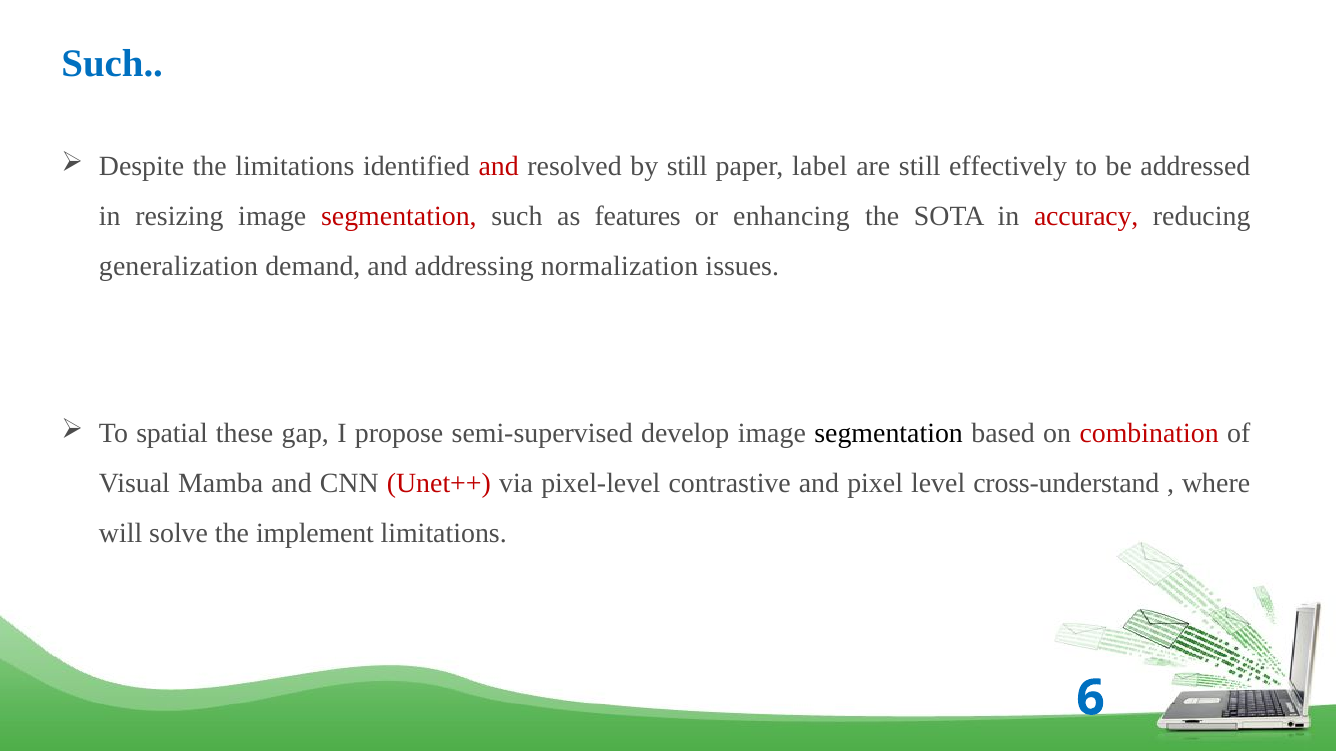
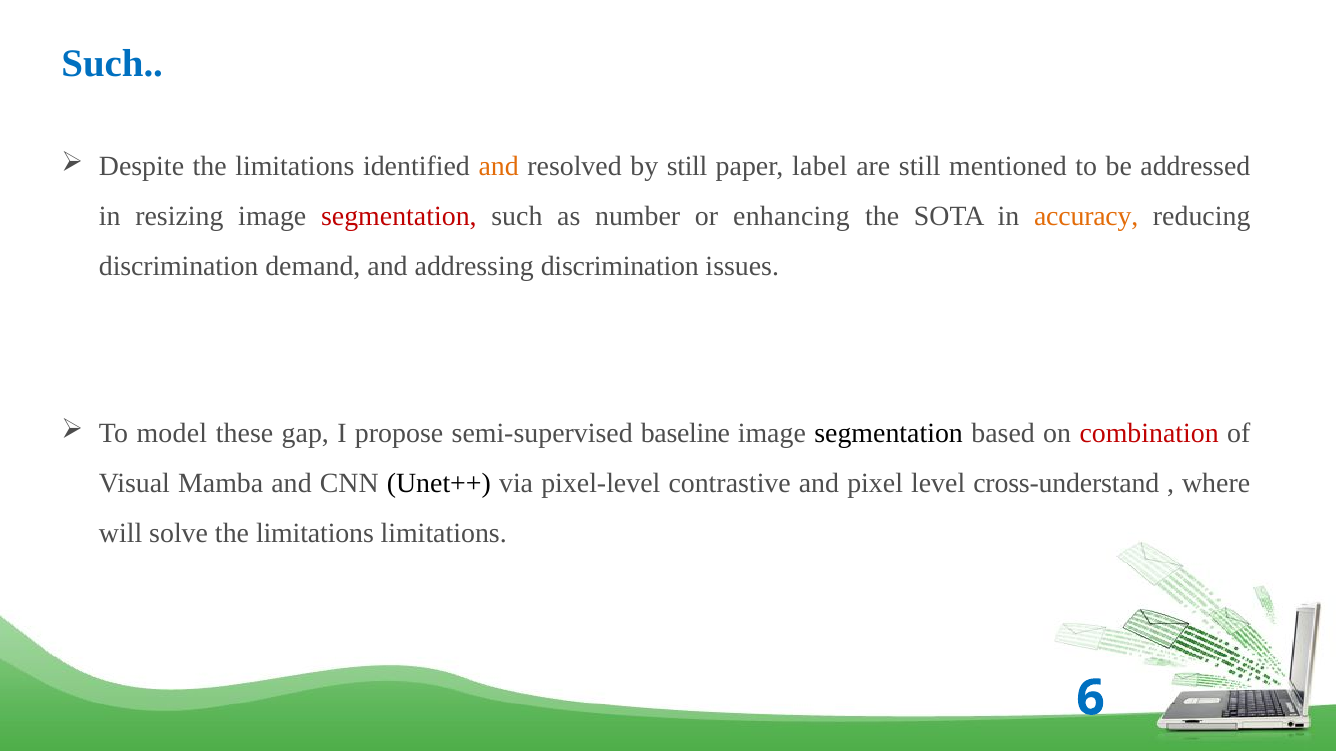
and colour: red -> orange (499, 167)
effectively: effectively -> mentioned (1008, 167)
features: features -> number (638, 217)
accuracy colour: red -> orange (1086, 217)
generalization: generalization -> discrimination (179, 267)
addressing normalization: normalization -> discrimination (620, 267)
spatial: spatial -> model (172, 434)
develop: develop -> baseline (685, 434)
Unet++ colour: red -> black (439, 484)
solve the implement: implement -> limitations (315, 534)
